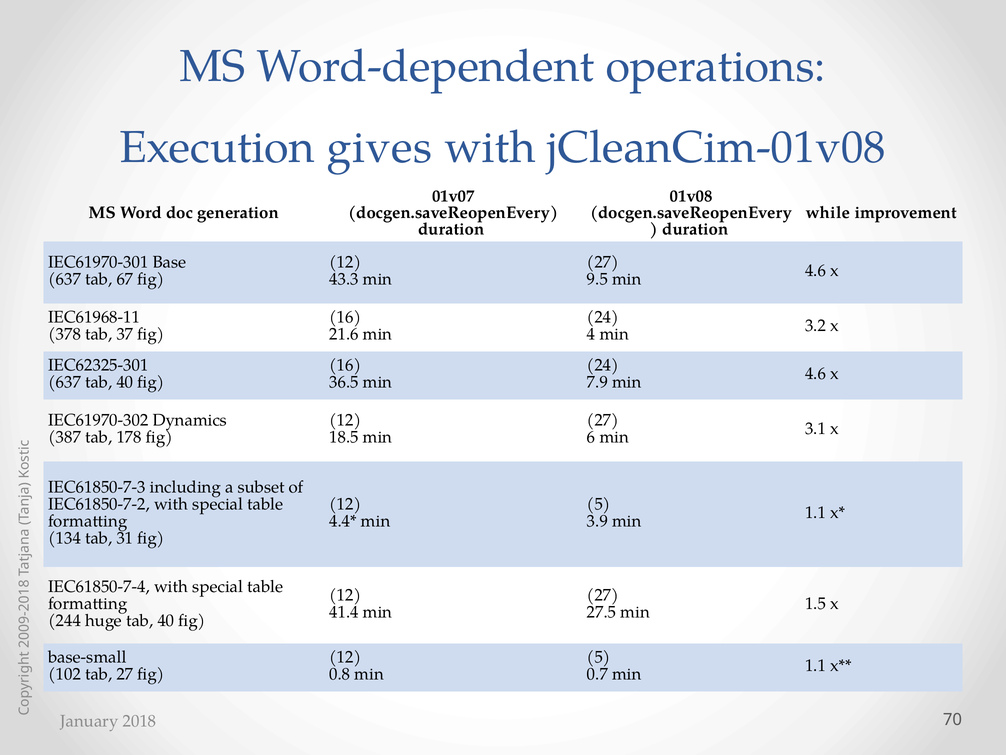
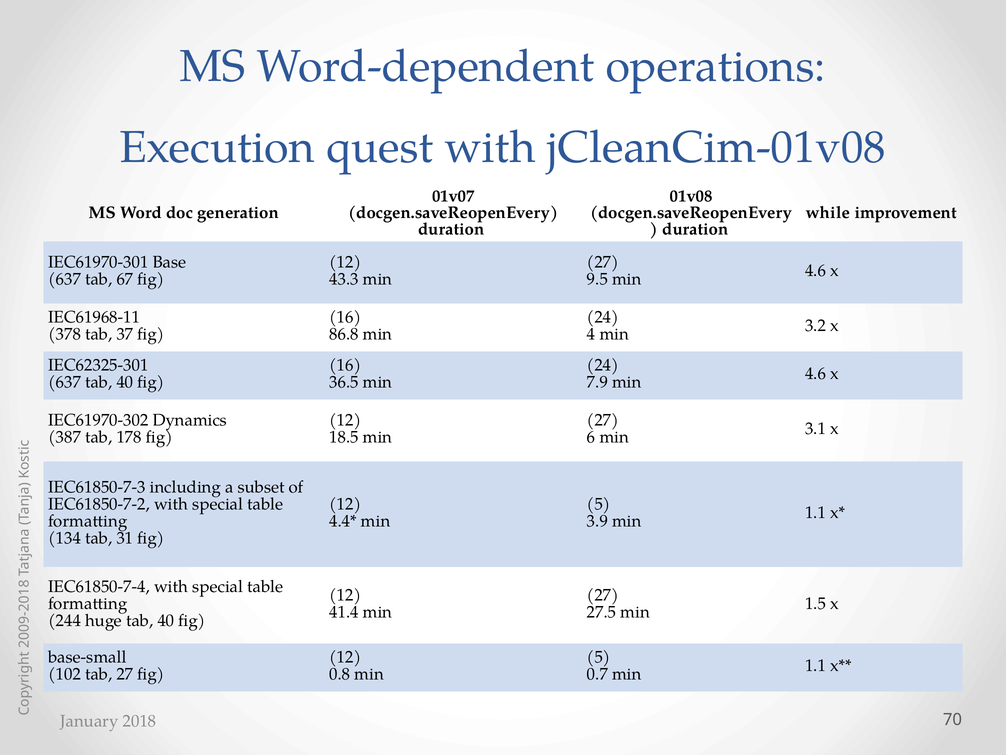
gives: gives -> quest (380, 147)
21.6: 21.6 -> 86.8 (344, 334)
